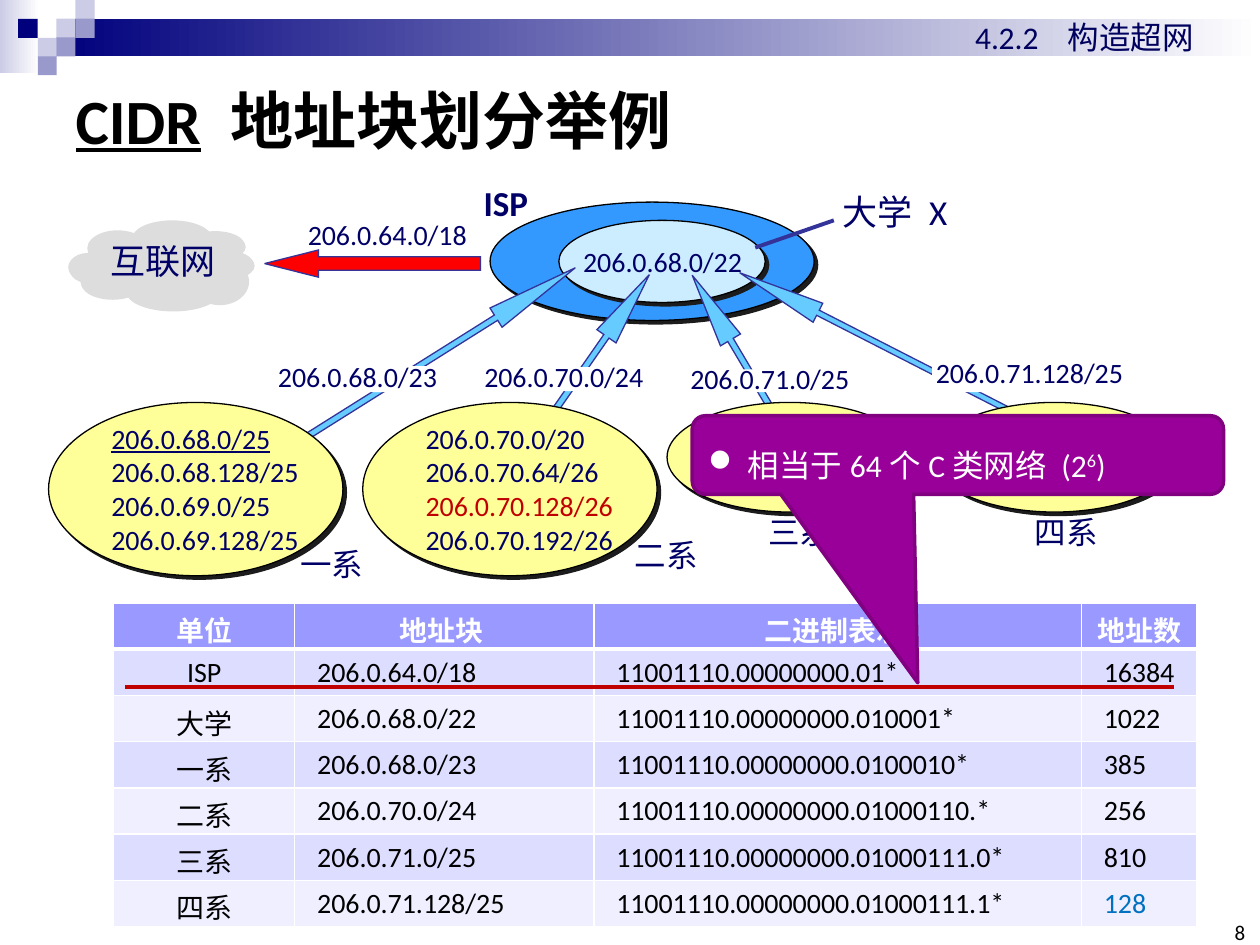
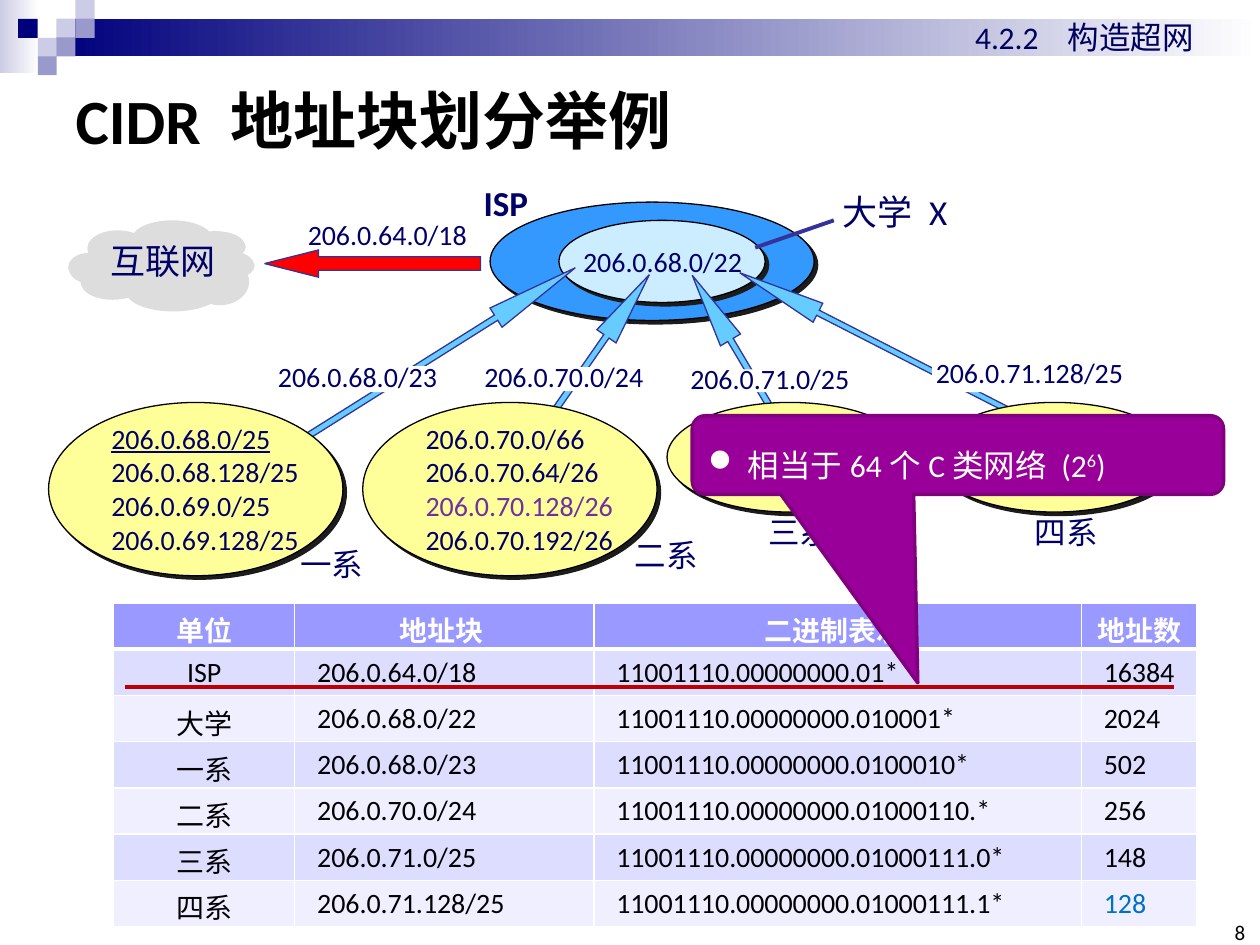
CIDR underline: present -> none (138, 123)
206.0.70.0/20: 206.0.70.0/20 -> 206.0.70.0/66 (505, 440)
206.0.70.128/26 colour: red -> purple (519, 507)
1022: 1022 -> 2024 (1132, 719)
385: 385 -> 502 (1125, 765)
810: 810 -> 148 (1125, 858)
